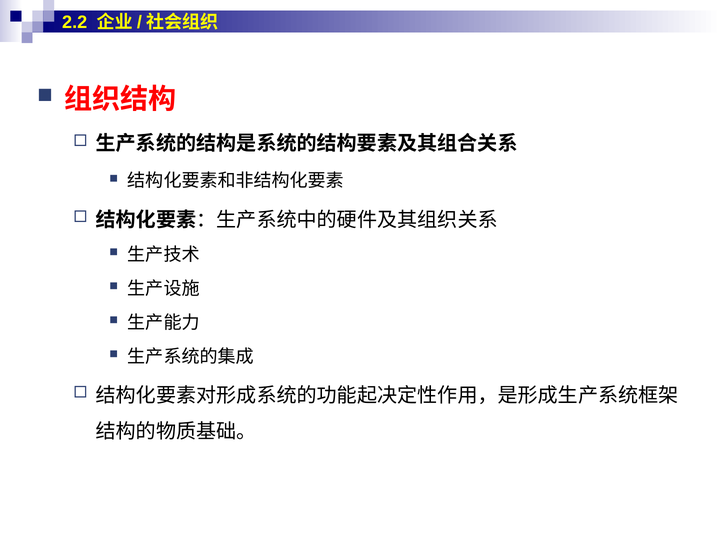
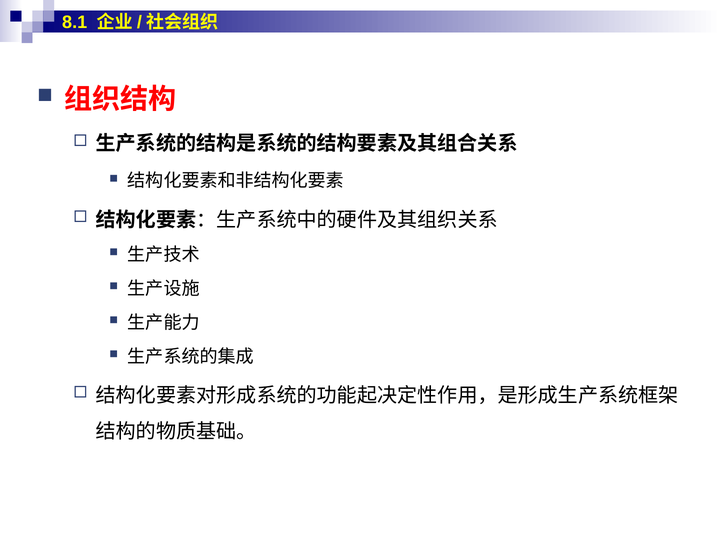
2.2: 2.2 -> 8.1 (75, 23)
